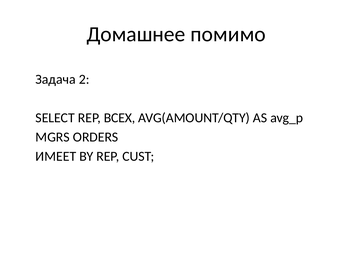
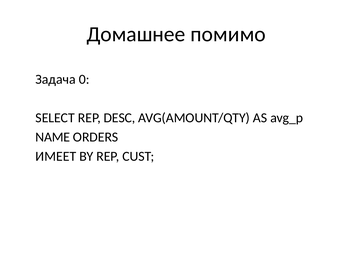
2: 2 -> 0 (84, 79)
ВСЕХ: ВСЕХ -> DESC (119, 118)
MGRS: MGRS -> NAME (53, 137)
